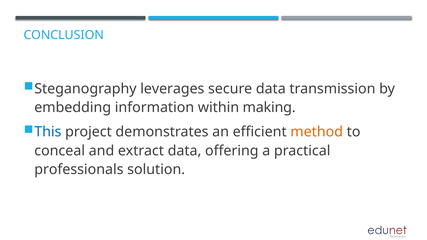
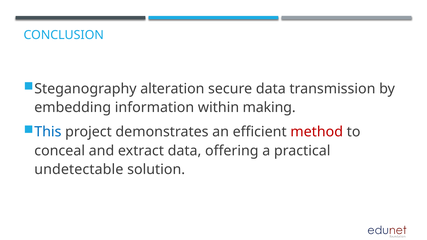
leverages: leverages -> alteration (172, 89)
method colour: orange -> red (317, 132)
professionals: professionals -> undetectable (79, 170)
